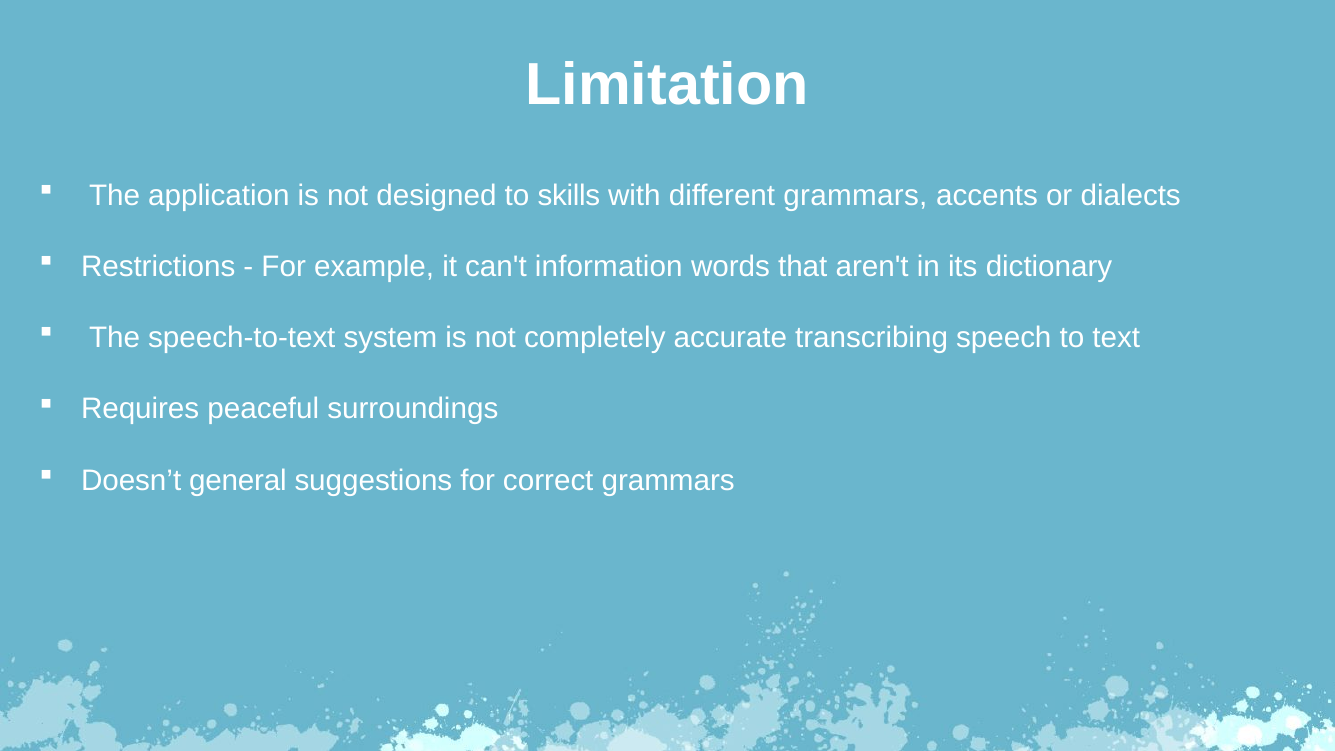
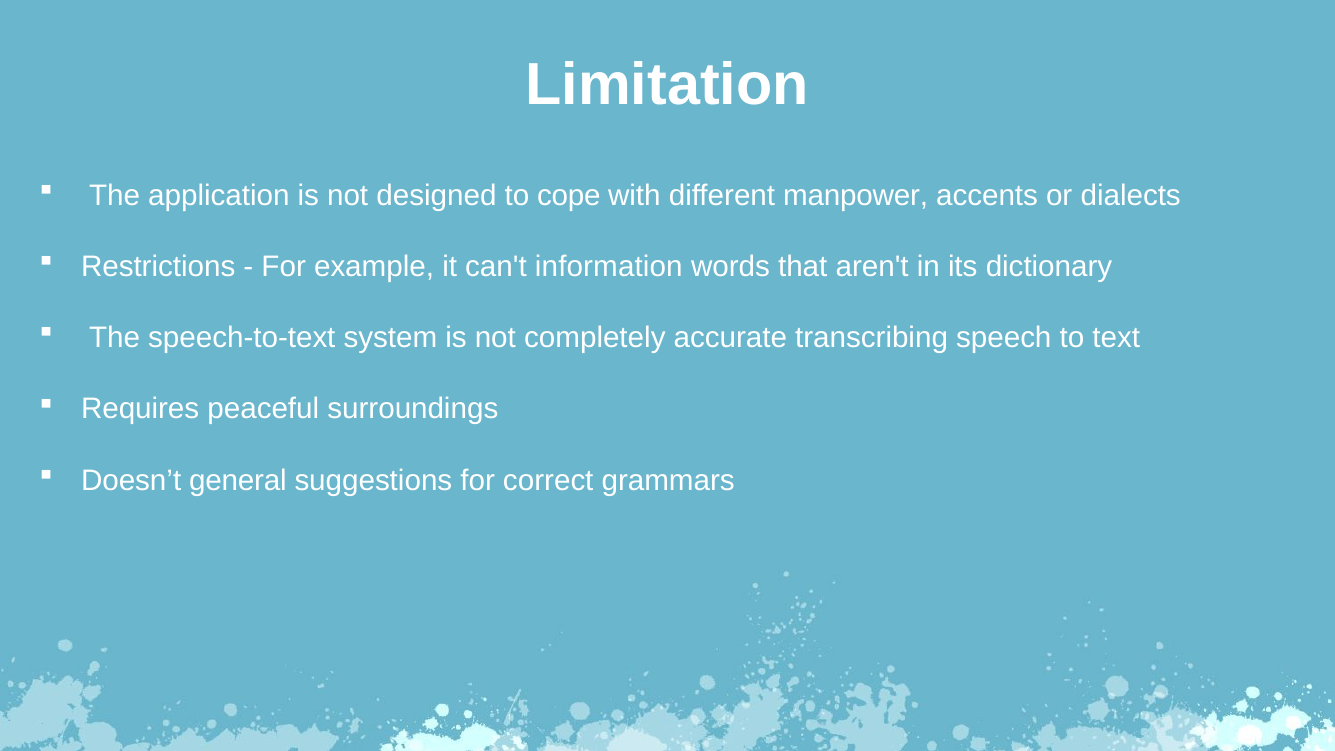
skills: skills -> cope (569, 196)
different grammars: grammars -> manpower (856, 196)
